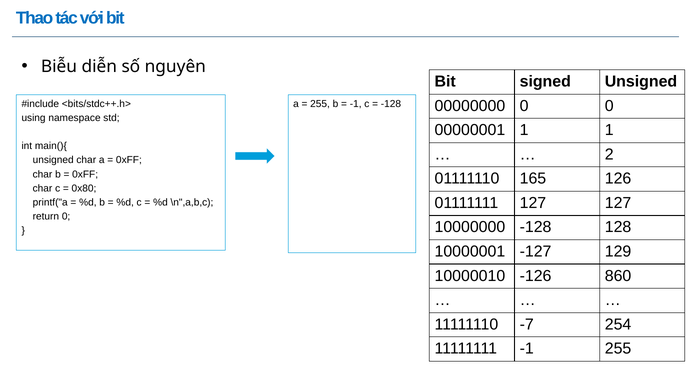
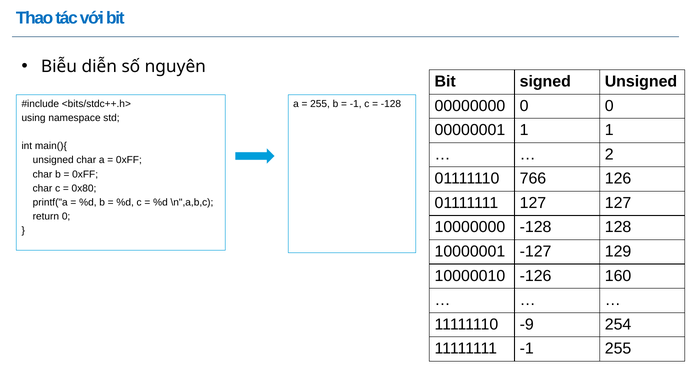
165: 165 -> 766 (533, 179)
860: 860 -> 160 (618, 276)
-7: -7 -> -9 (527, 325)
